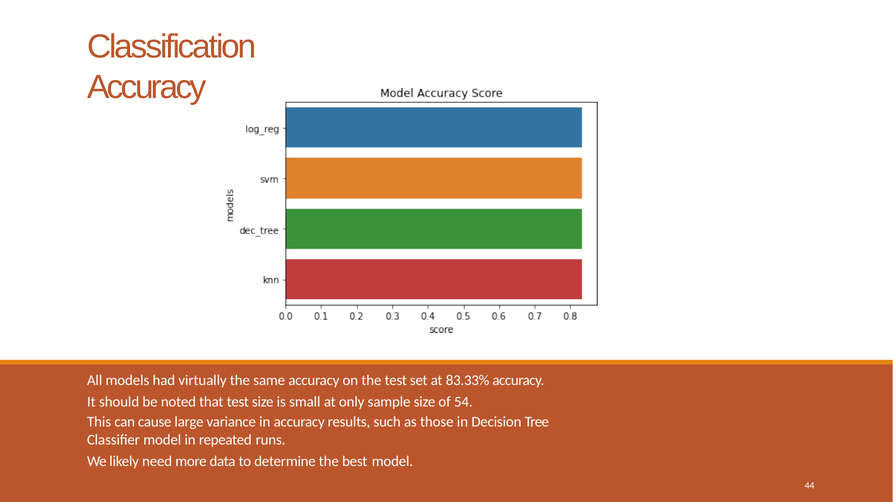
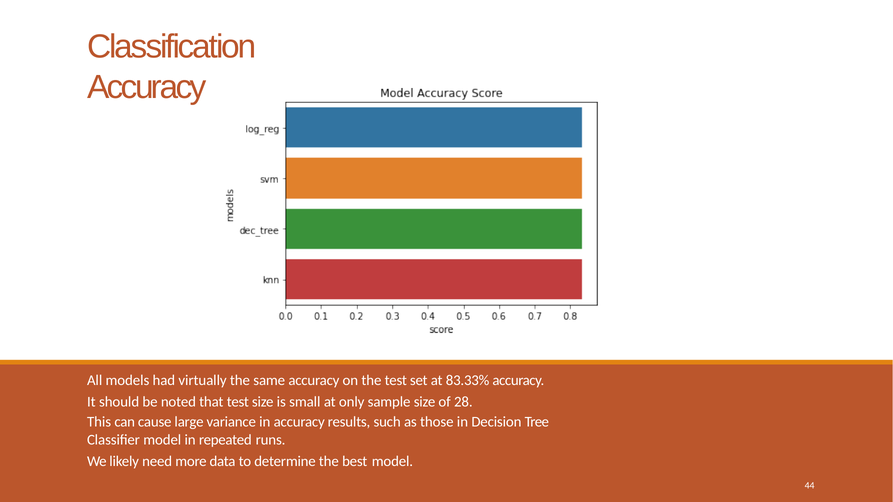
54: 54 -> 28 (463, 402)
